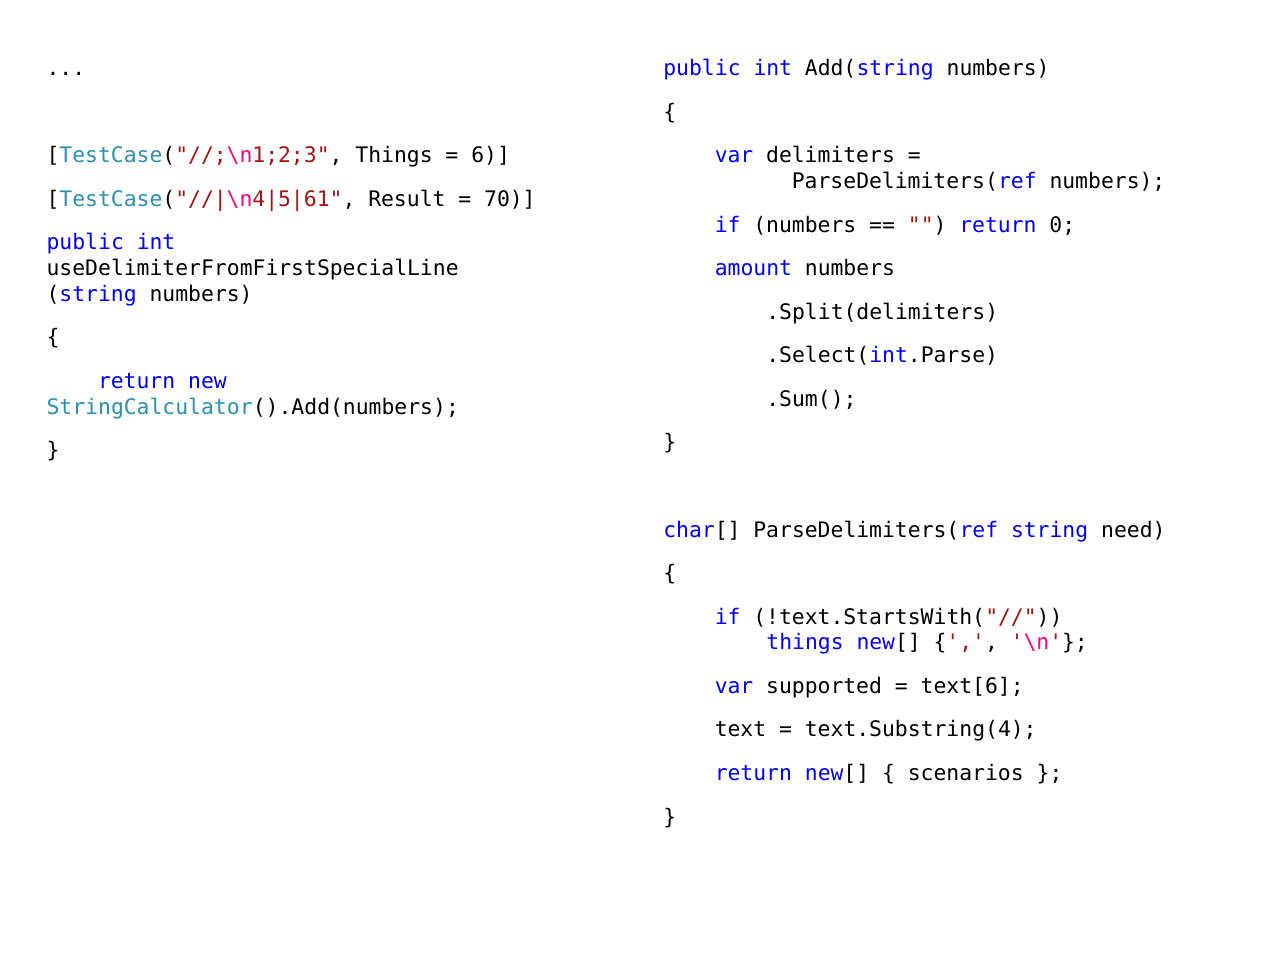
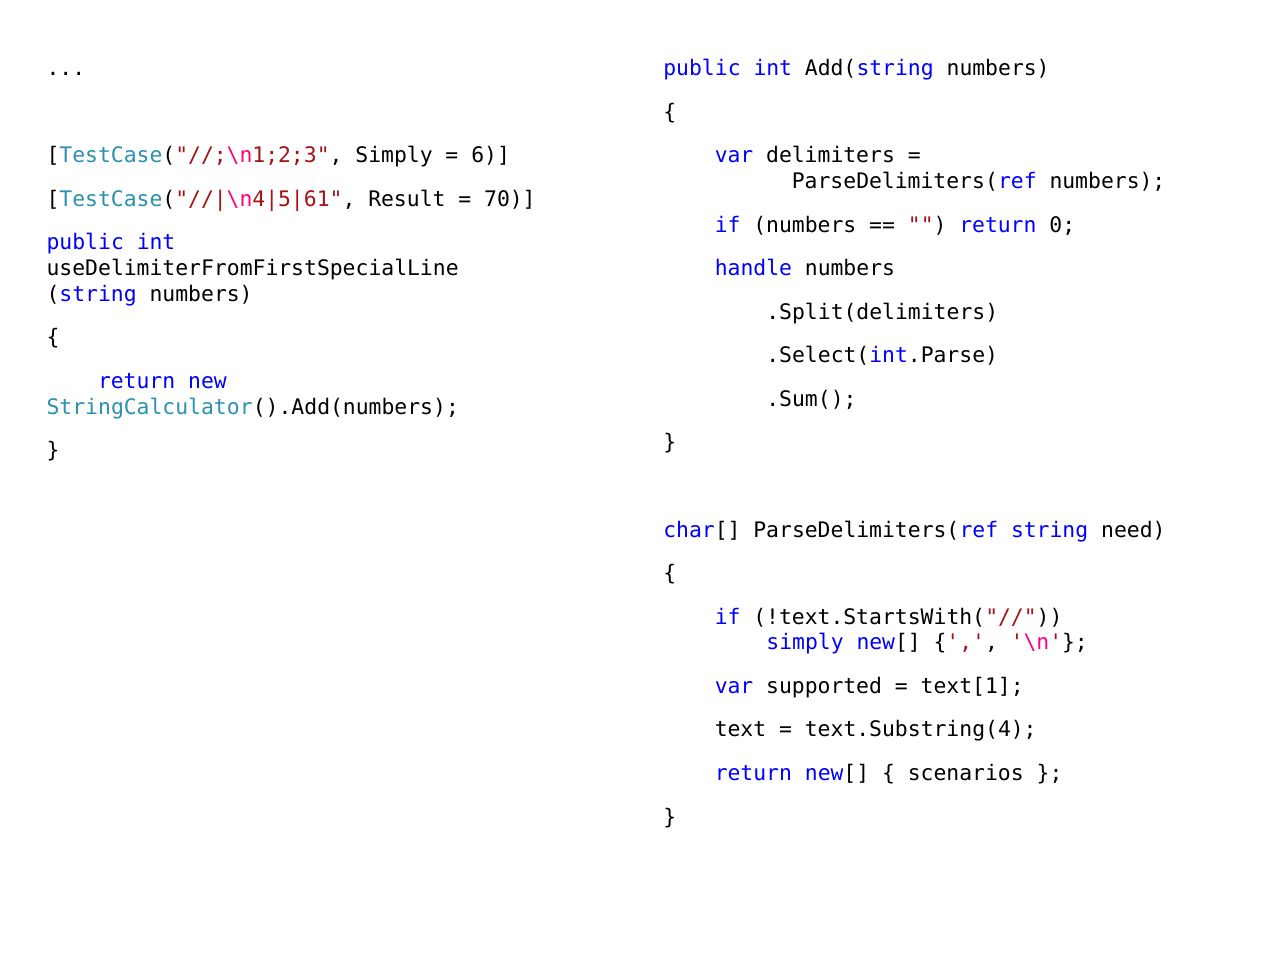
TestCase("//;\n1;2;3 Things: Things -> Simply (394, 156)
amount: amount -> handle (753, 268)
things: things -> simply (805, 643)
text[6: text[6 -> text[1 (972, 686)
